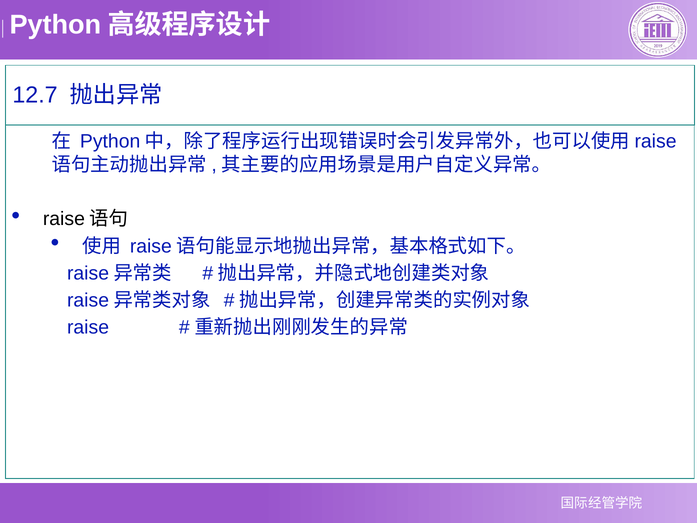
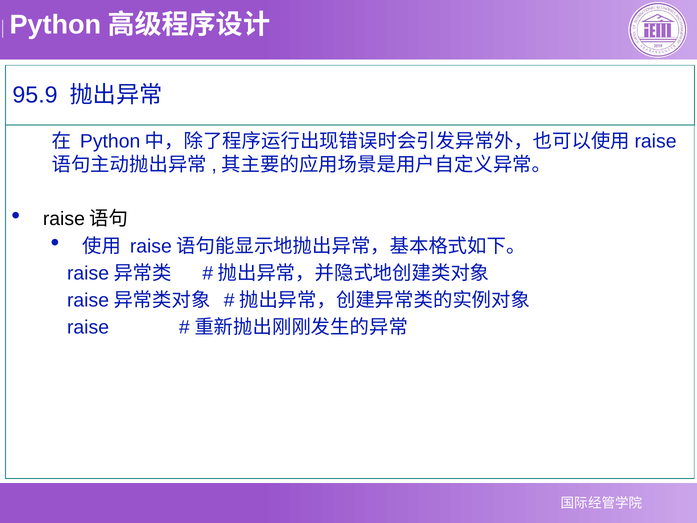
12.7: 12.7 -> 95.9 (35, 95)
